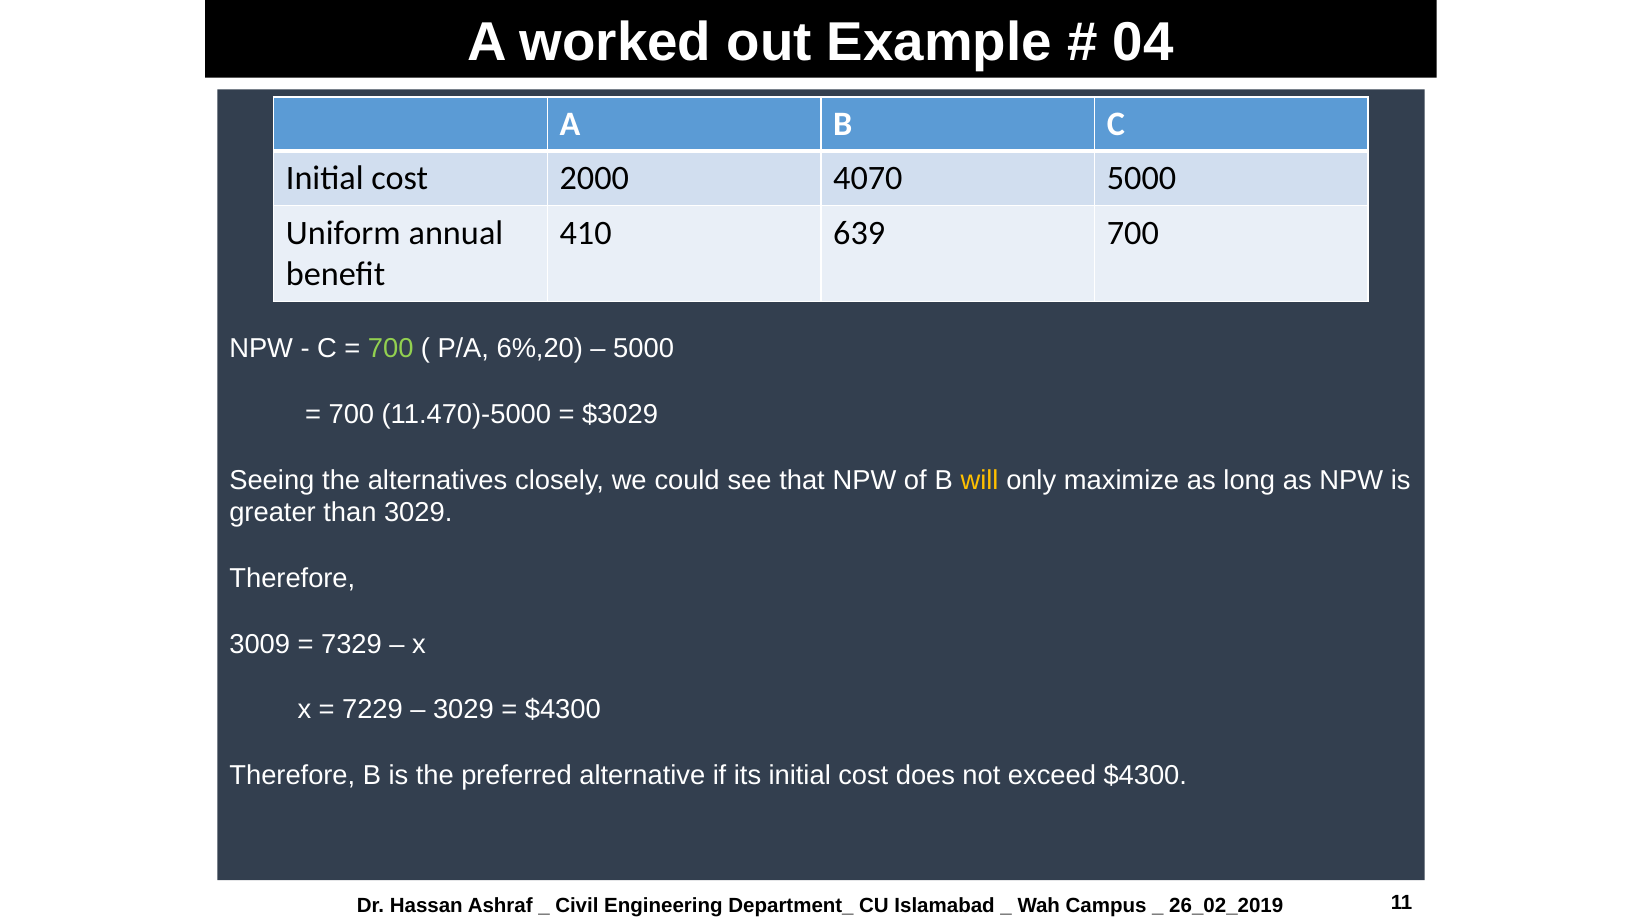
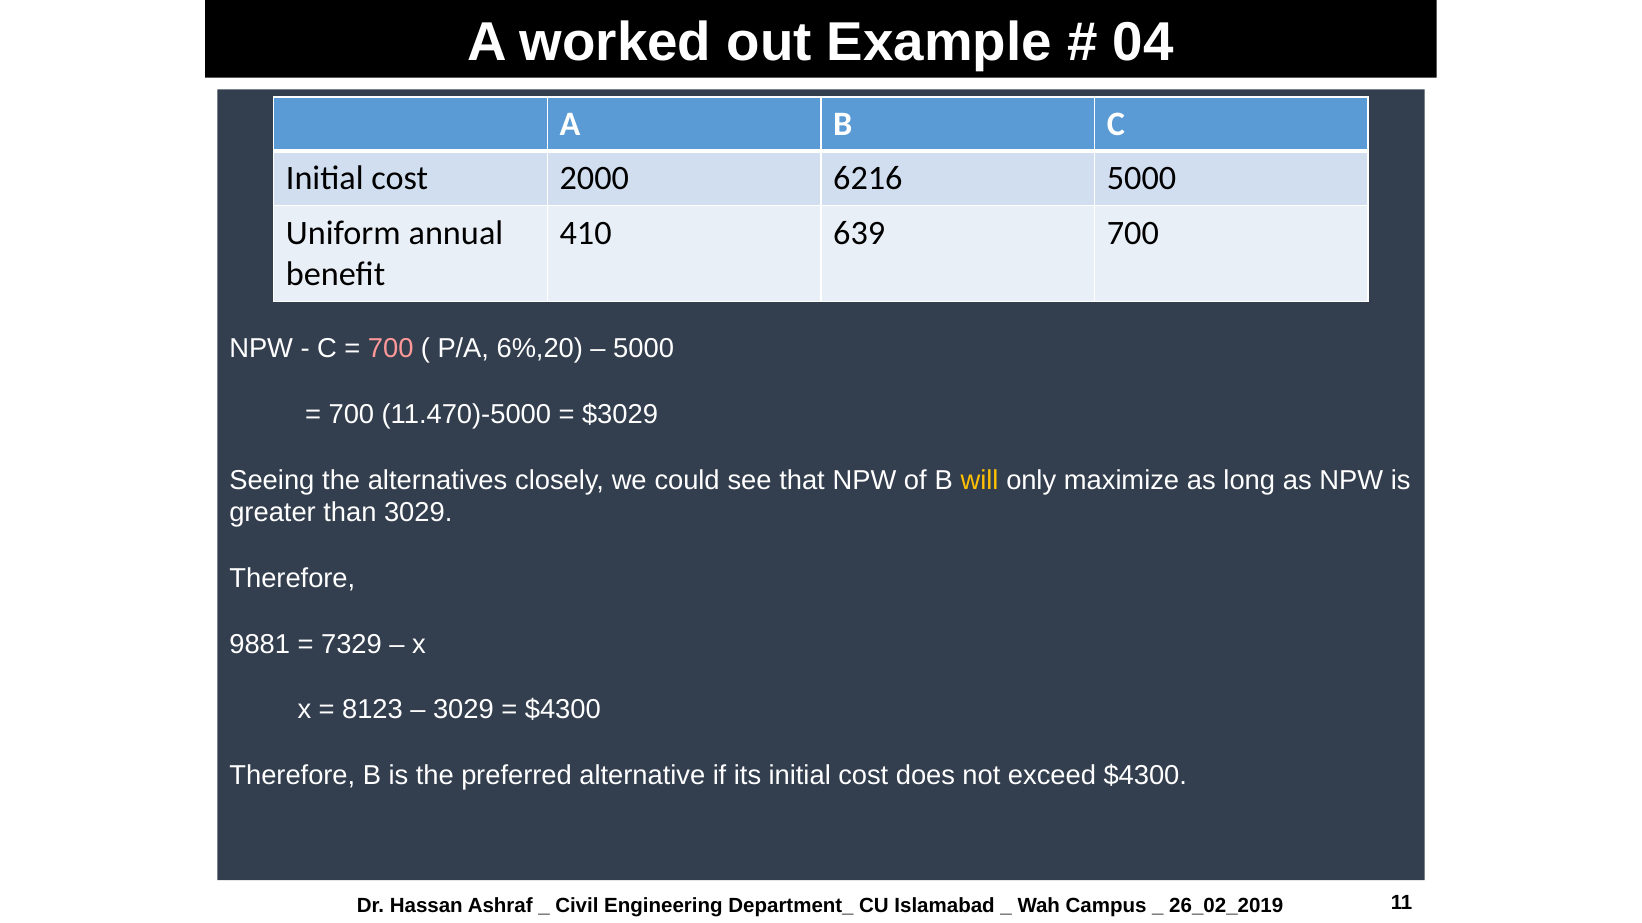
4070: 4070 -> 6216 (868, 179)
700 colour: light green -> pink (391, 349)
3009: 3009 -> 9881 (260, 645)
7229: 7229 -> 8123 (373, 710)
